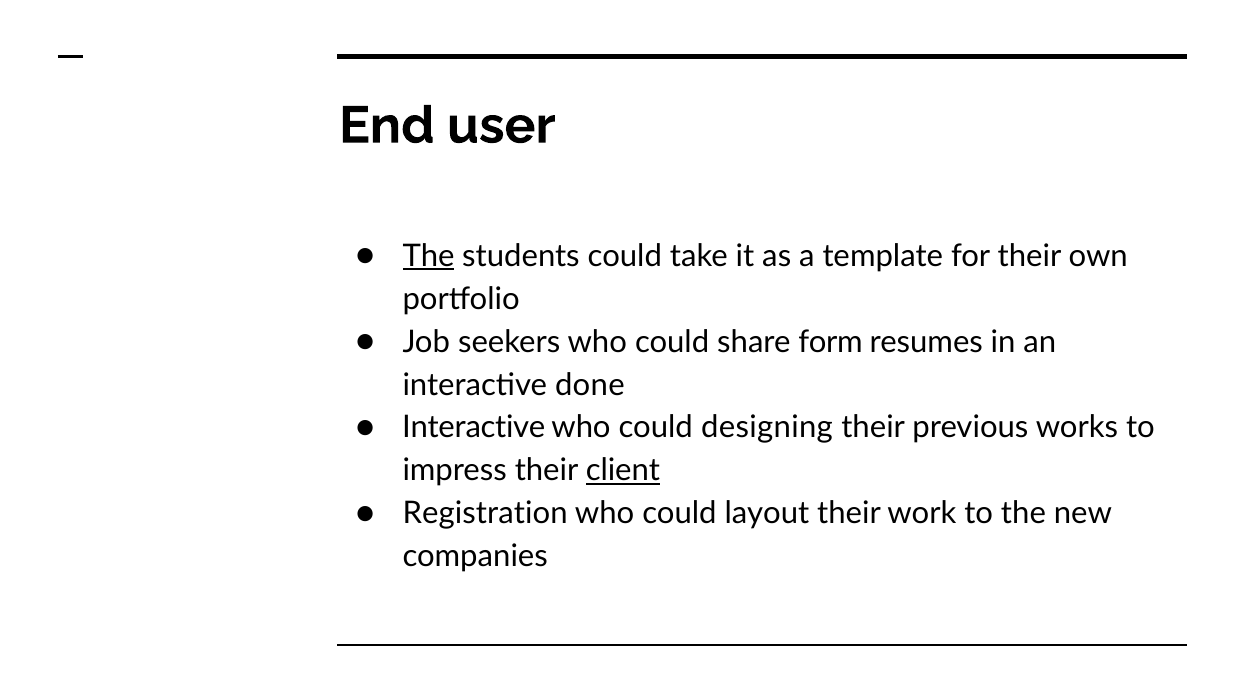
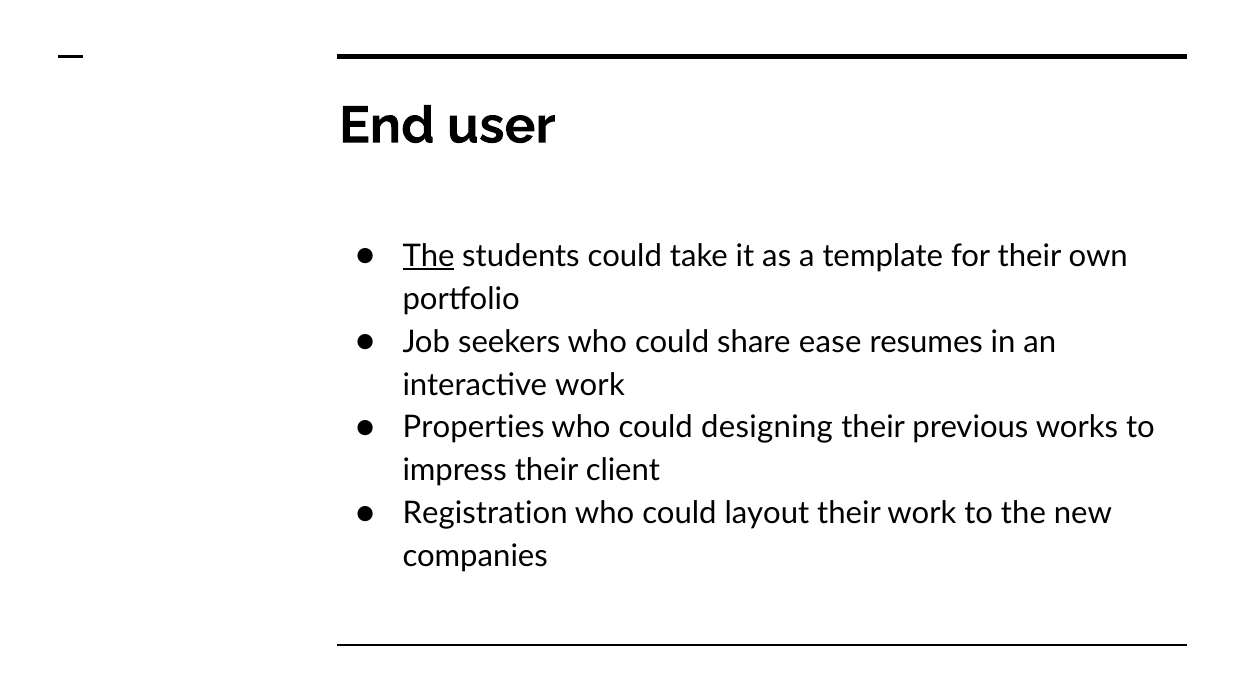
form: form -> ease (830, 342)
interactive done: done -> work (590, 385)
Interactive: Interactive -> Properties (474, 428)
client underline: present -> none (623, 470)
